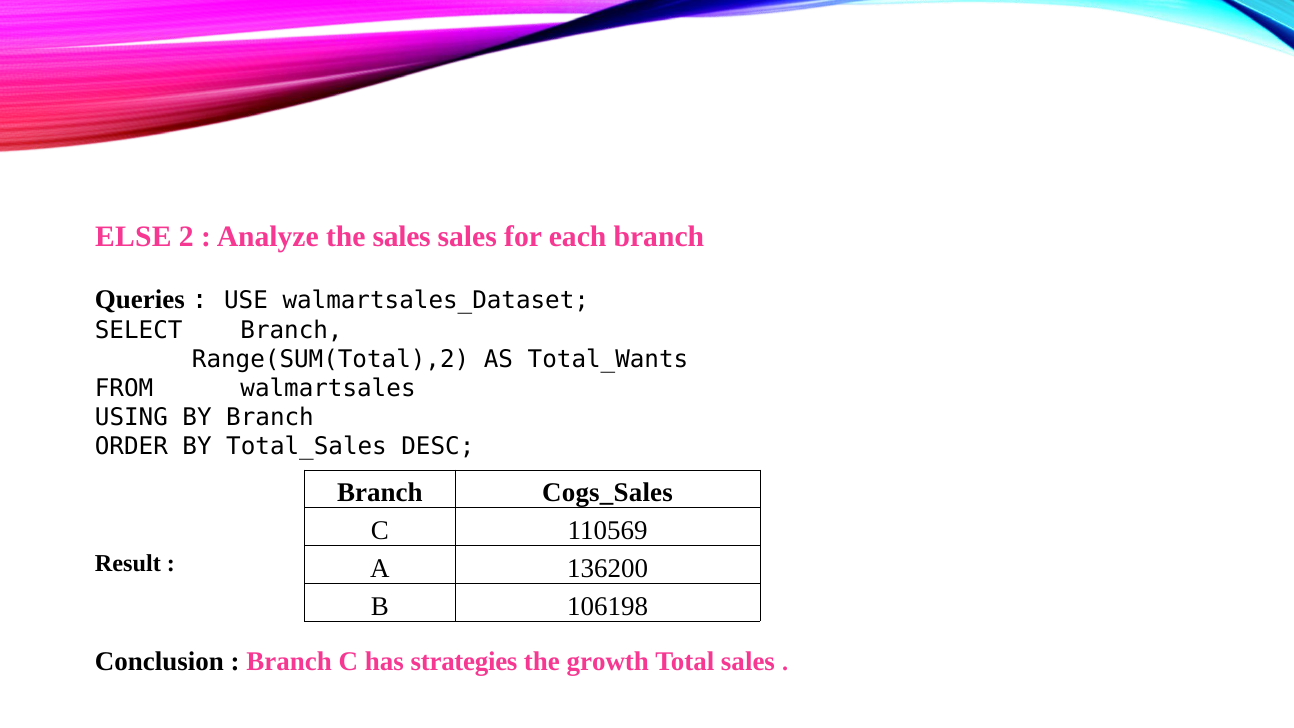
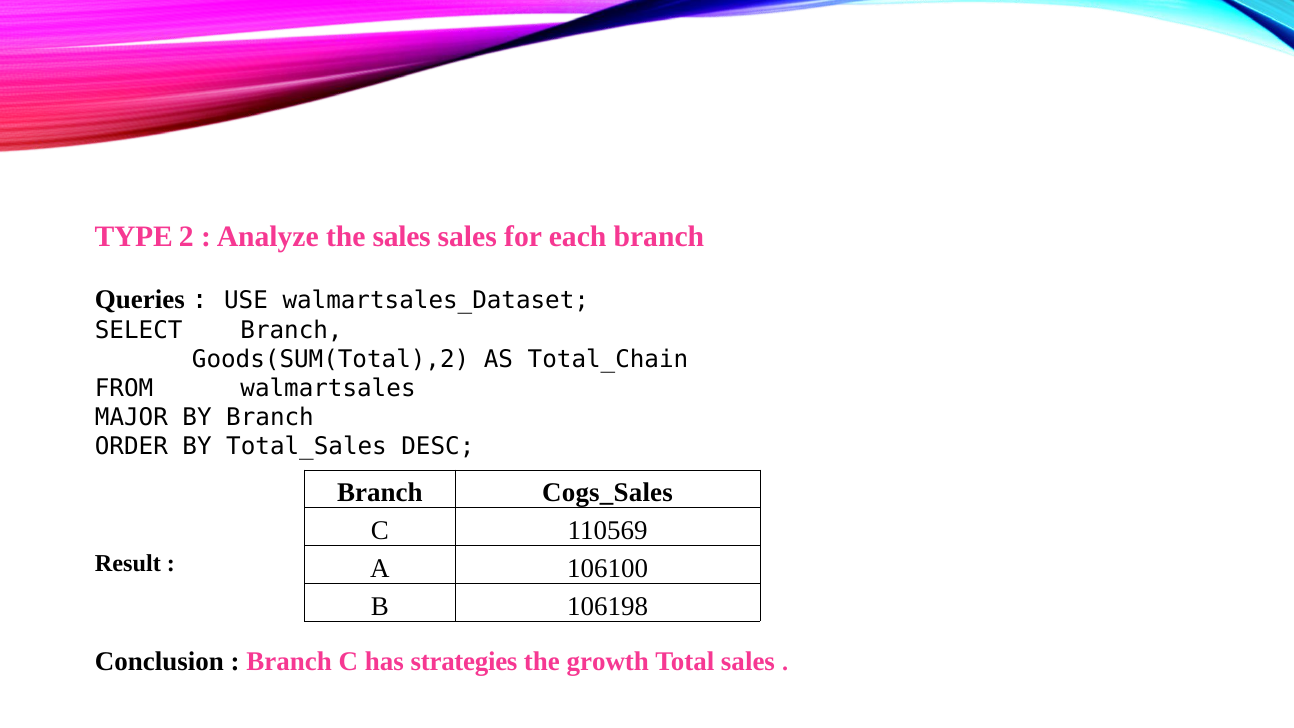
ELSE: ELSE -> TYPE (134, 237)
Range(SUM(Total),2: Range(SUM(Total),2 -> Goods(SUM(Total),2 (331, 359)
Total_Wants: Total_Wants -> Total_Chain (608, 359)
USING: USING -> MAJOR (131, 417)
136200: 136200 -> 106100 (608, 568)
